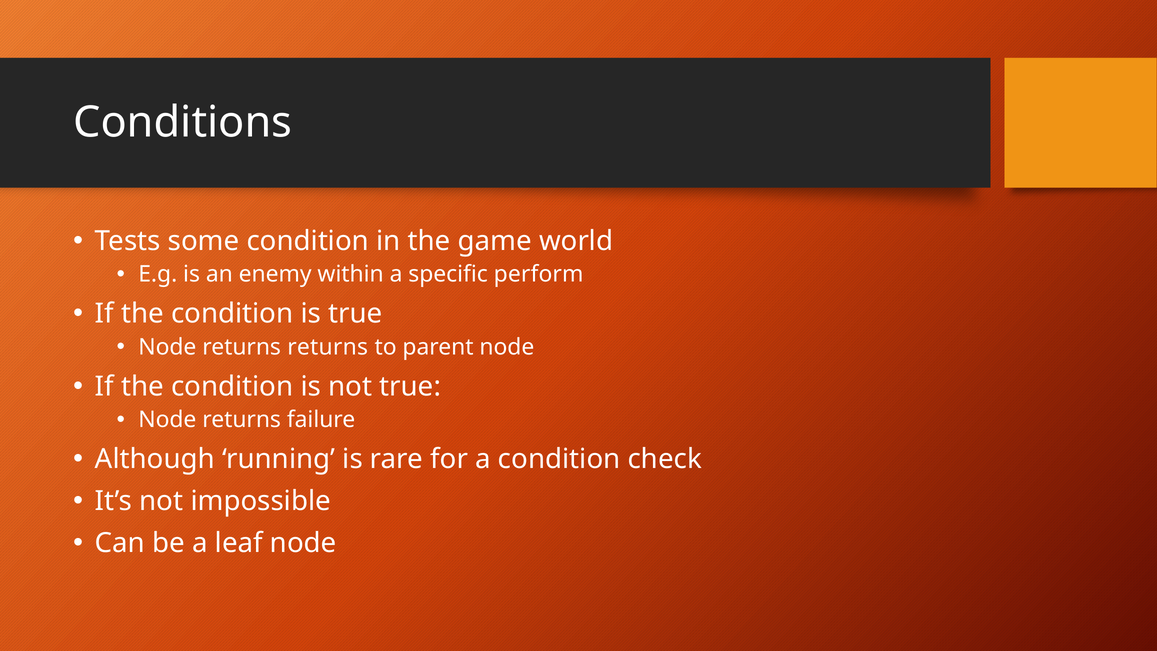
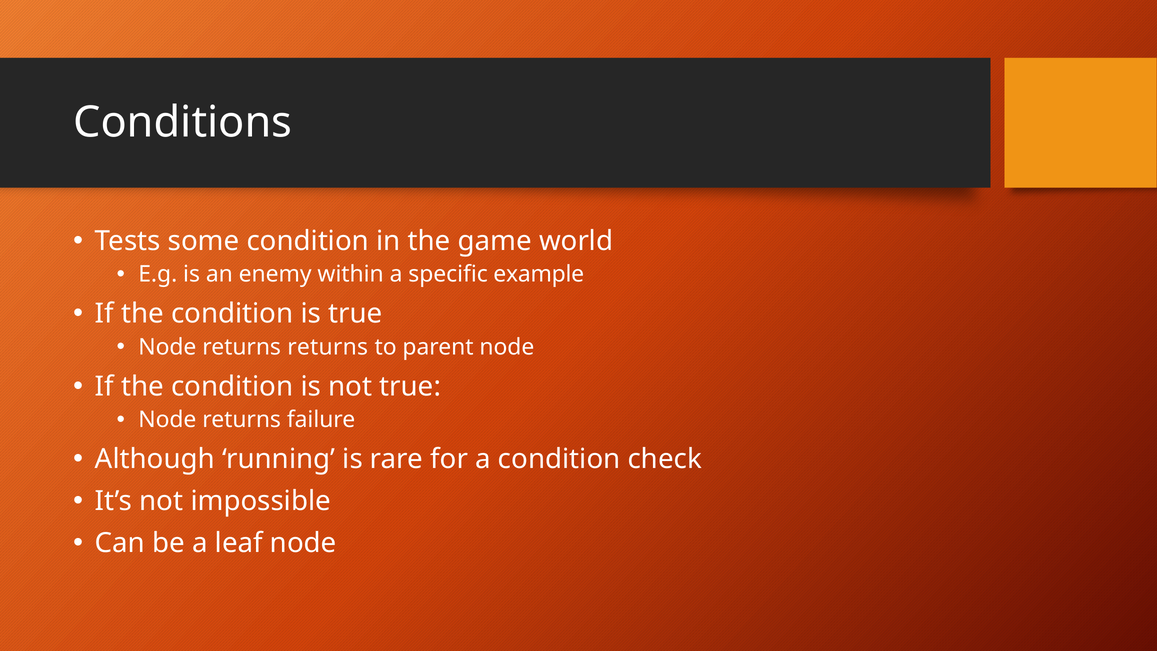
perform: perform -> example (539, 274)
